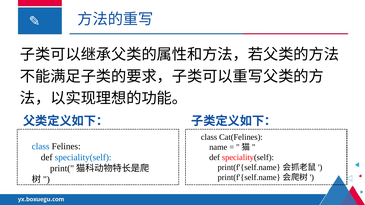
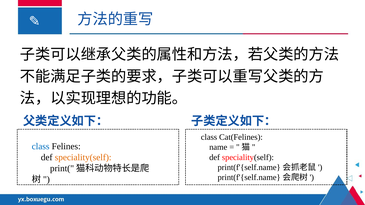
speciality(self colour: blue -> orange (83, 158)
